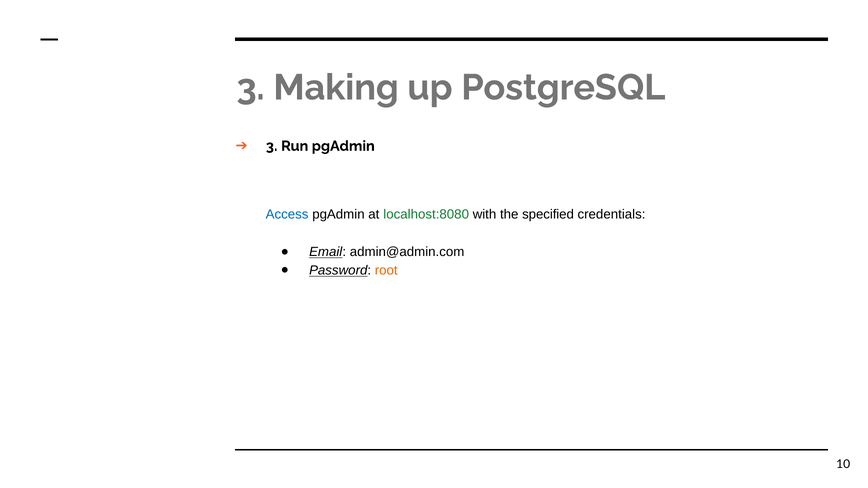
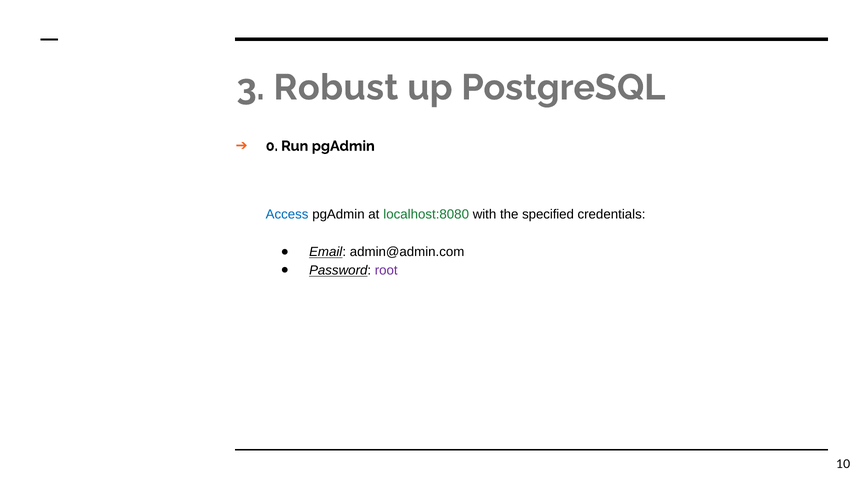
Making: Making -> Robust (336, 88)
3: 3 -> 0 (272, 146)
root colour: orange -> purple (386, 270)
